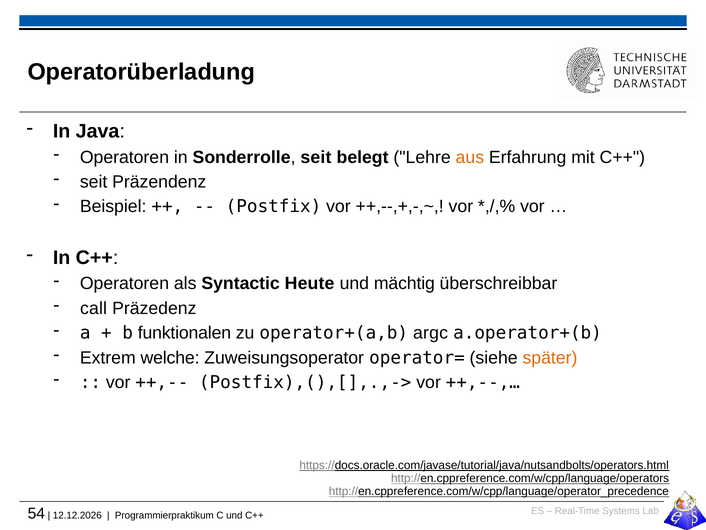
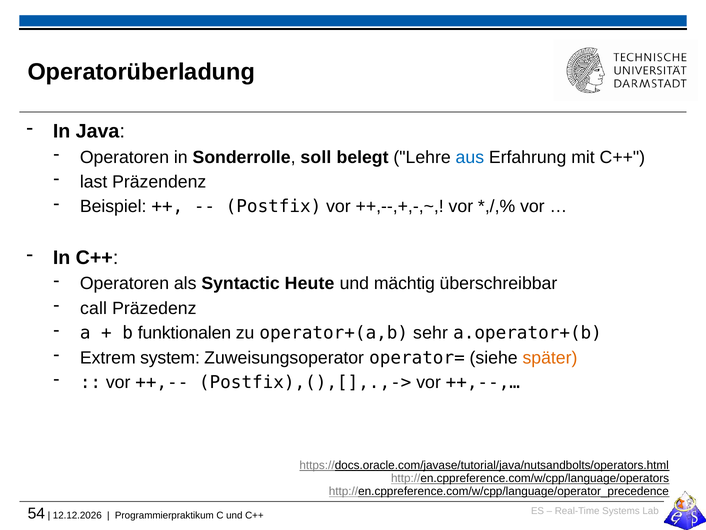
Sonderrolle seit: seit -> soll (316, 157)
aus colour: orange -> blue (470, 157)
seit: seit -> last (94, 182)
argc: argc -> sehr (431, 333)
welche: welche -> system (170, 357)
